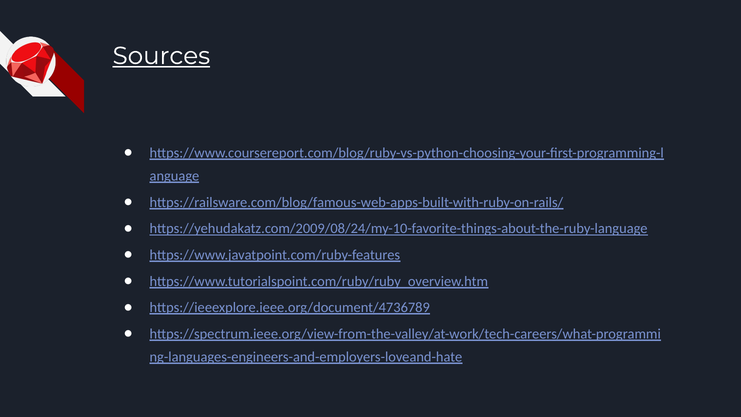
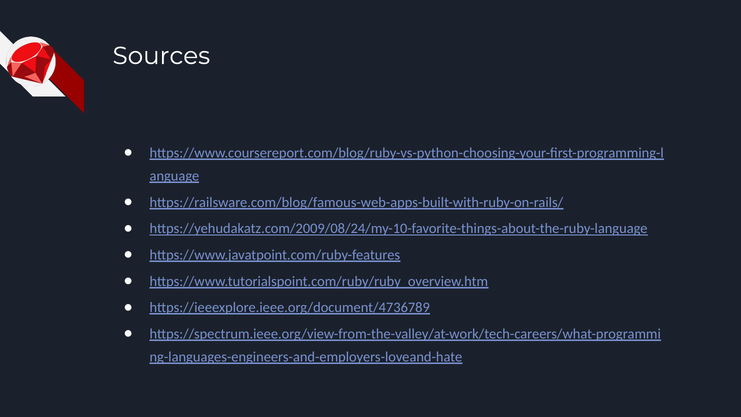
Sources underline: present -> none (161, 56)
